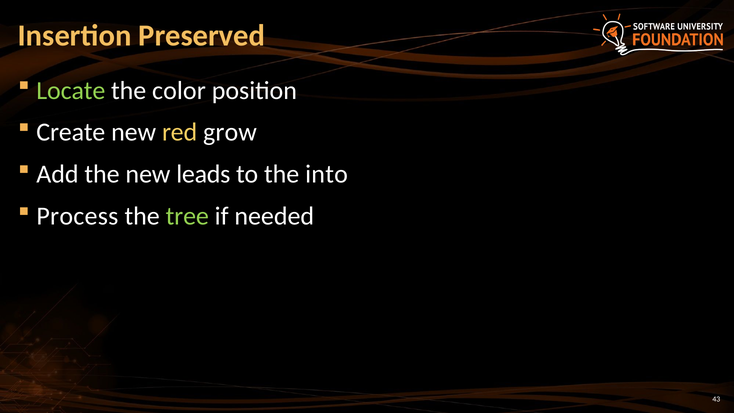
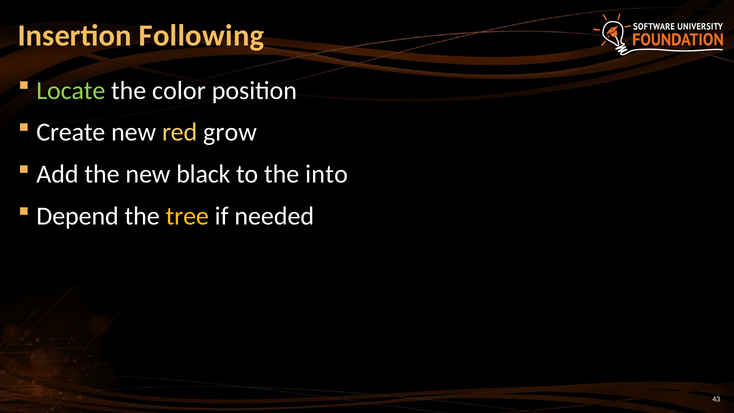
Preserved: Preserved -> Following (202, 36)
leads: leads -> black (203, 174)
Process: Process -> Depend (78, 216)
tree colour: light green -> yellow (187, 216)
